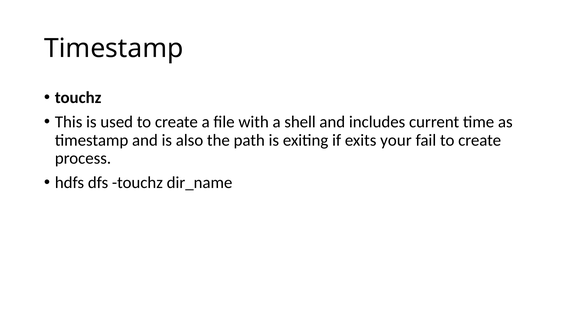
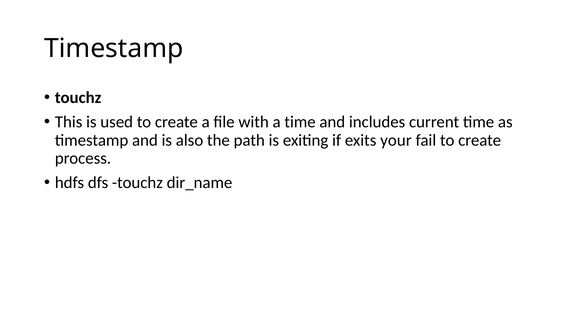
a shell: shell -> time (300, 122)
